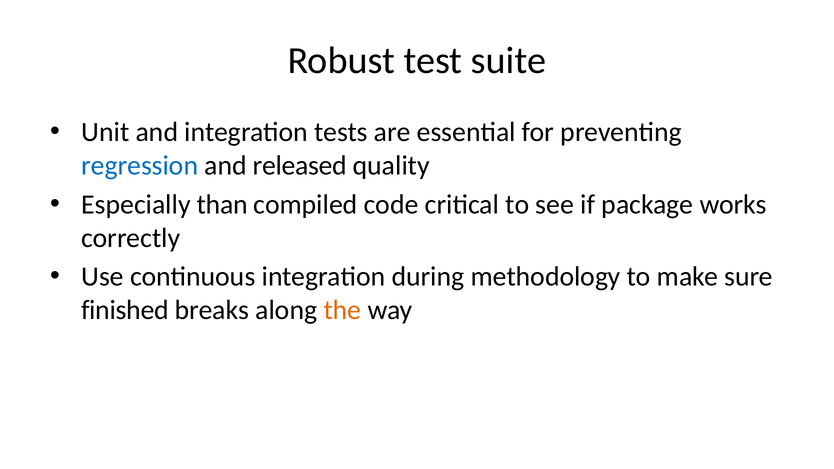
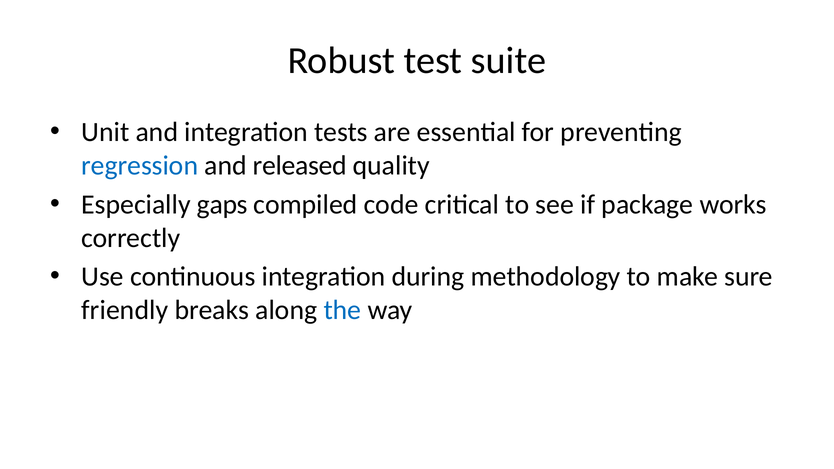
than: than -> gaps (222, 205)
finished: finished -> friendly (125, 310)
the colour: orange -> blue (342, 310)
